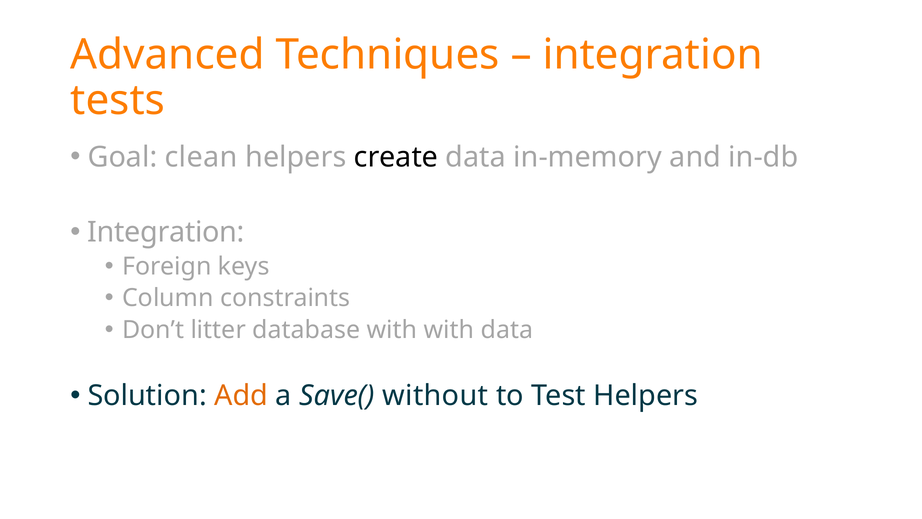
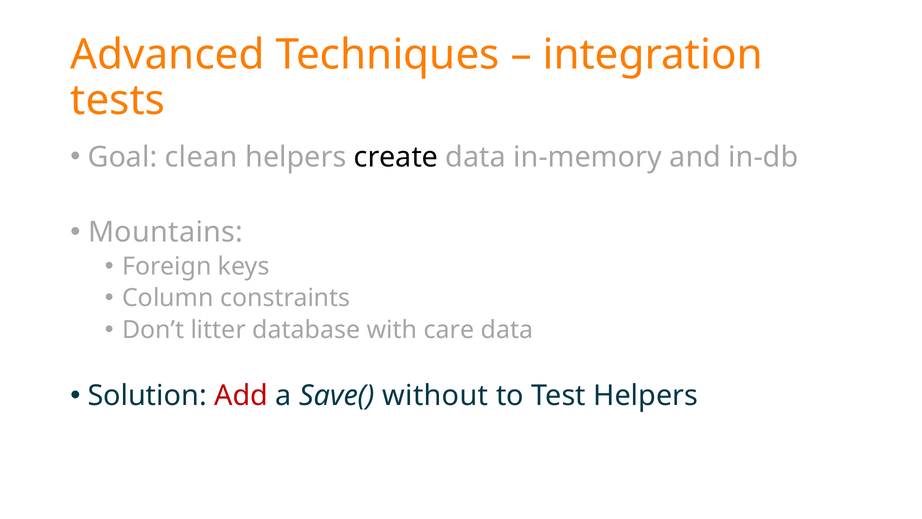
Integration: Integration -> Mountains (166, 232)
with with: with -> care (449, 330)
Add colour: orange -> red (241, 395)
